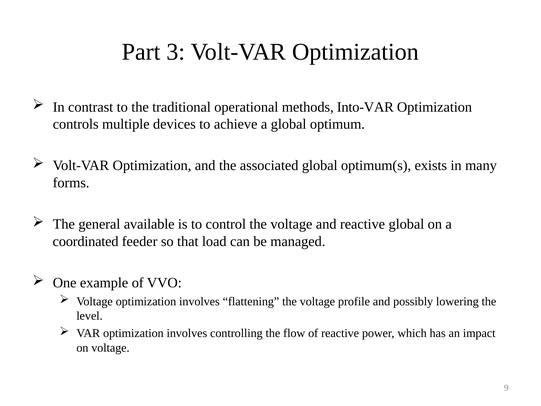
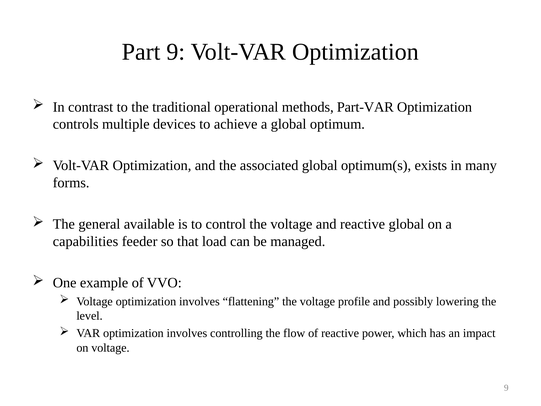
Part 3: 3 -> 9 (176, 52)
Into-VAR: Into-VAR -> Part-VAR (365, 107)
coordinated: coordinated -> capabilities (86, 241)
